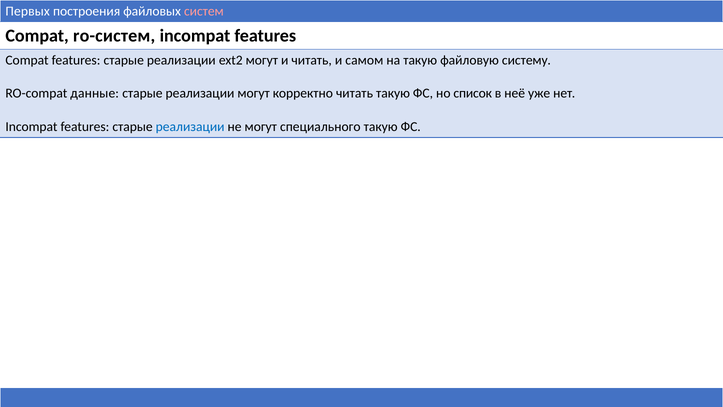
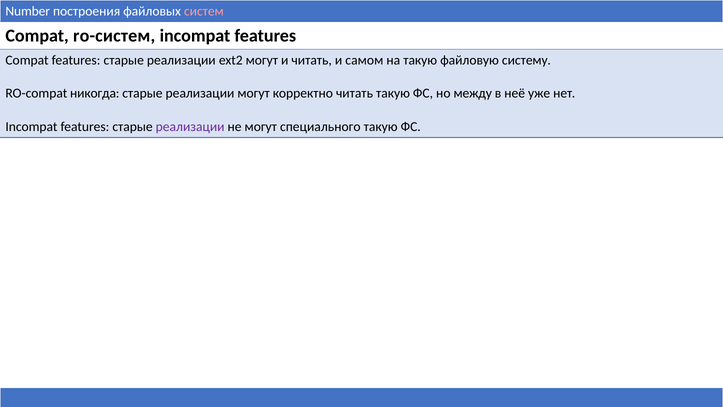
Первых: Первых -> Number (28, 11)
данные: данные -> никогда (95, 93)
список: список -> между (473, 93)
реализации colour: blue -> purple (190, 127)
